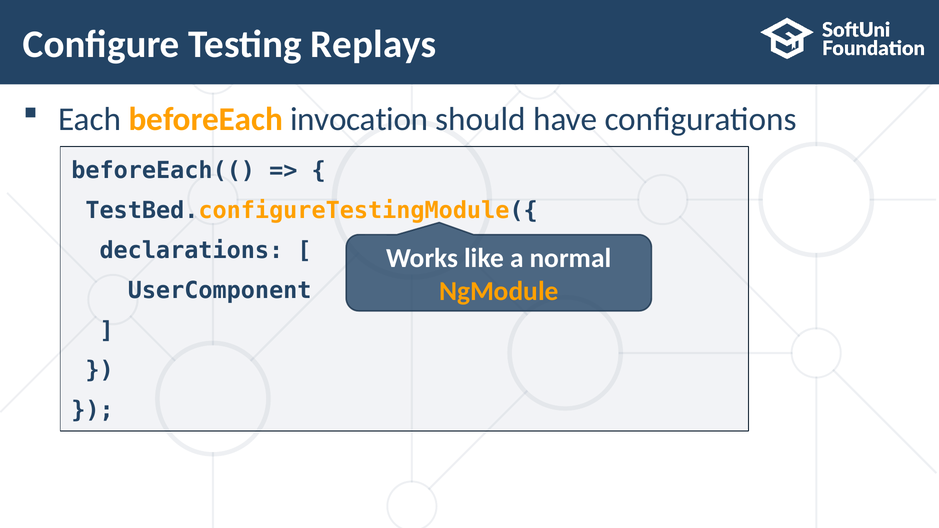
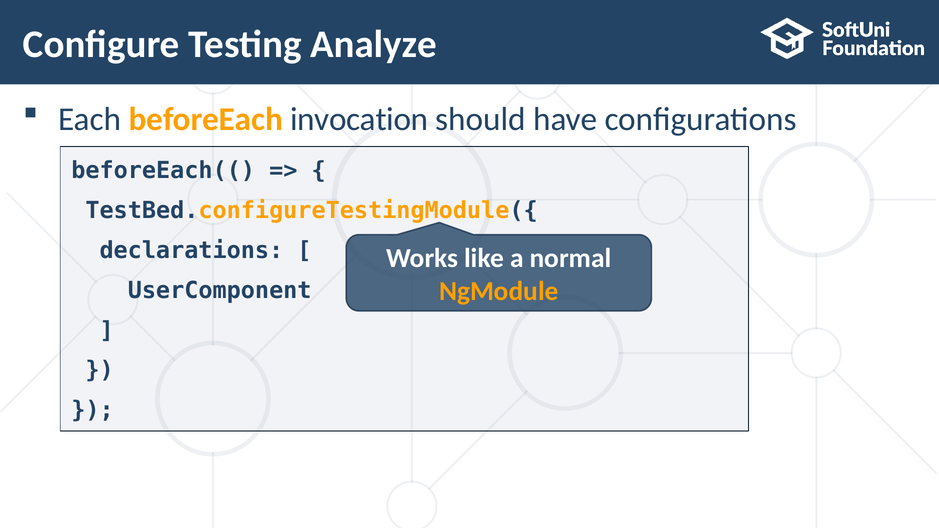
Replays: Replays -> Analyze (374, 44)
